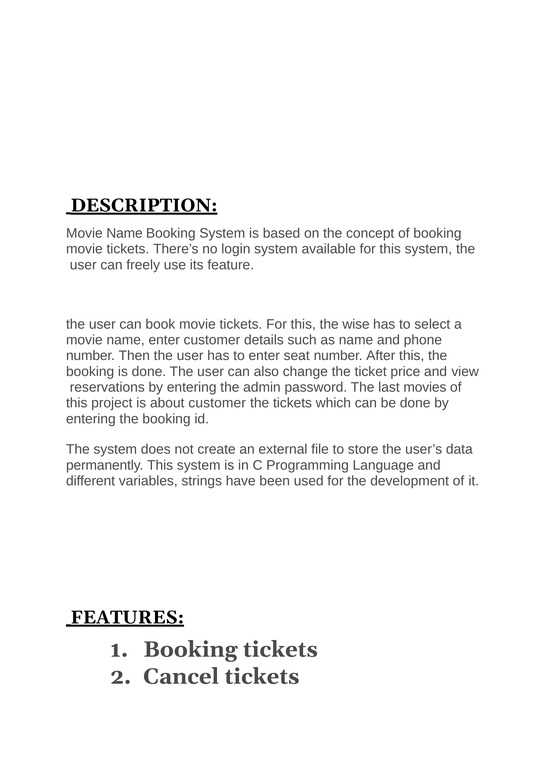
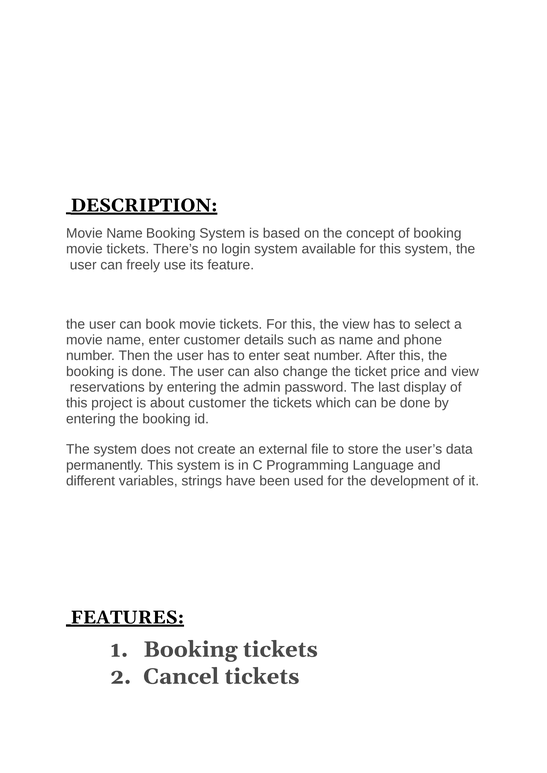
the wise: wise -> view (356, 324)
movies: movies -> display (425, 387)
